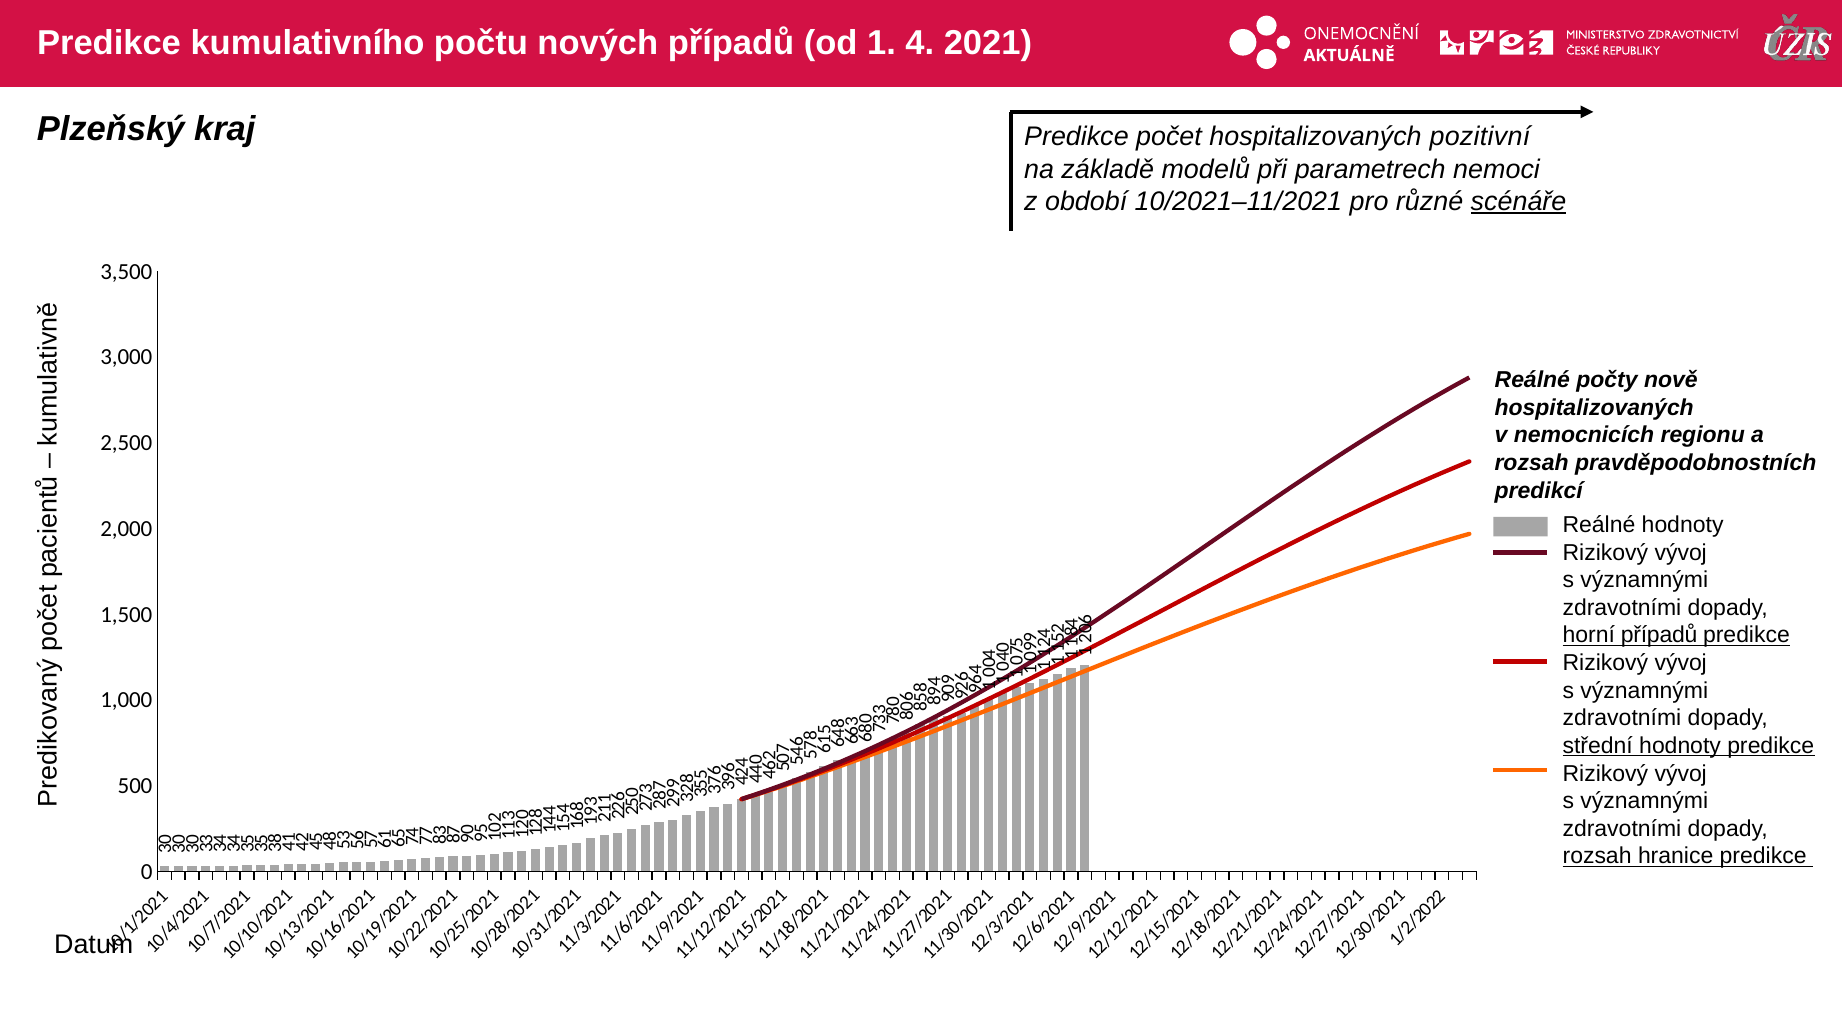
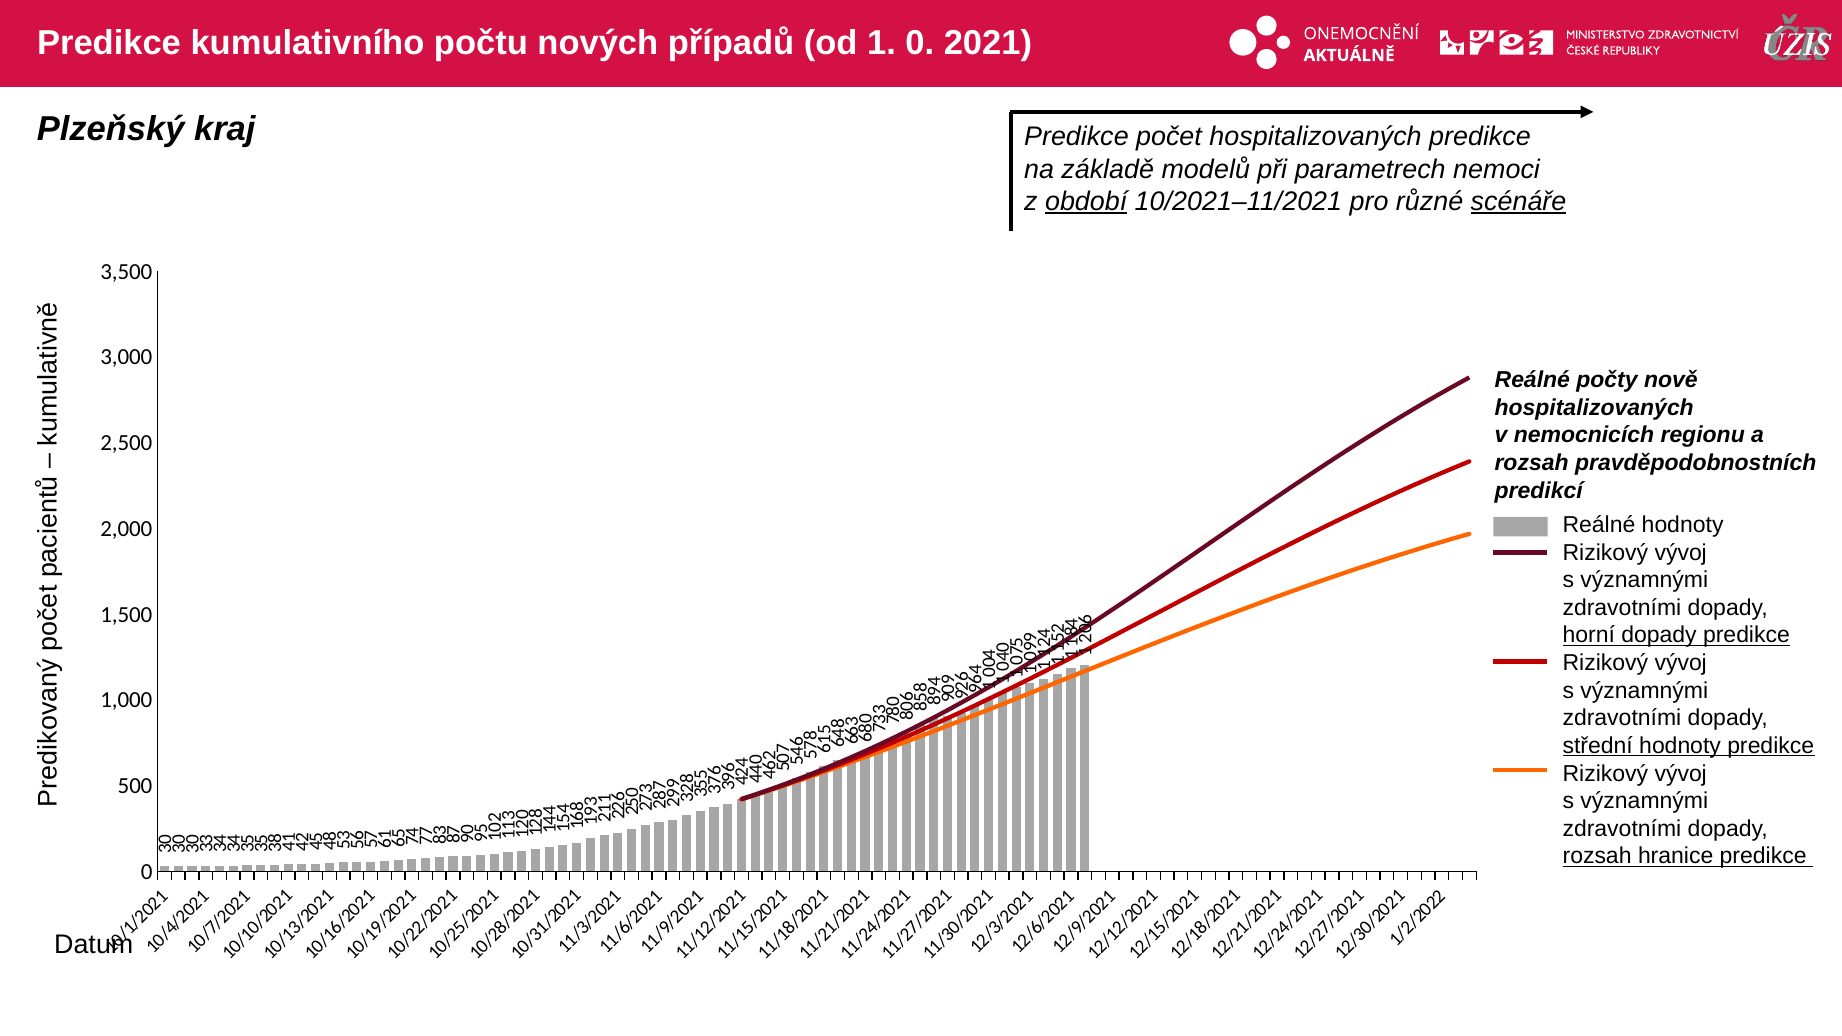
od 1 4: 4 -> 0 (920, 43)
hospitalizovaných pozitivní: pozitivní -> predikce (1480, 137)
období underline: none -> present (1086, 202)
horní případů: případů -> dopady (1659, 635)
